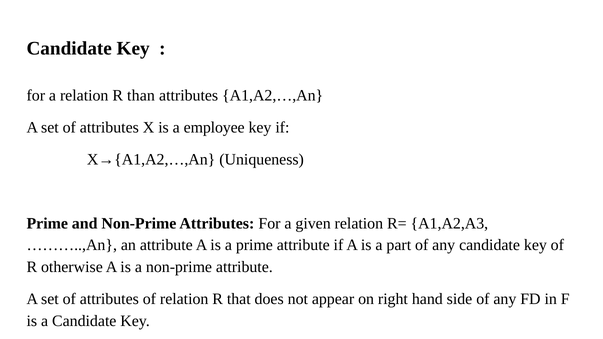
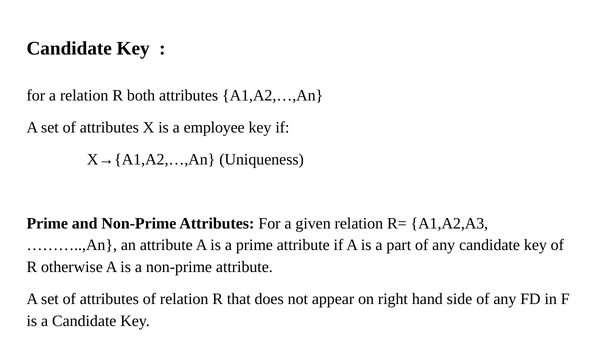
than: than -> both (141, 96)
